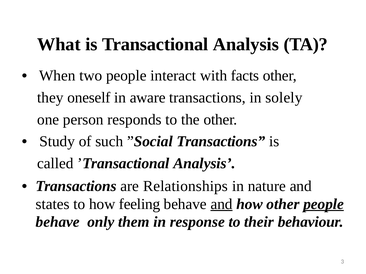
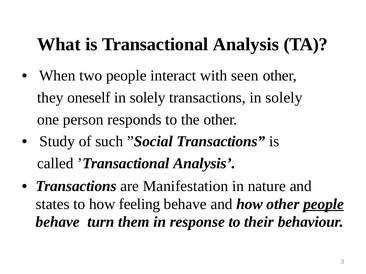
facts: facts -> seen (245, 76)
aware: aware -> solely (148, 98)
Relationships: Relationships -> Manifestation (186, 186)
and underline: present -> none (222, 204)
only: only -> turn (101, 222)
